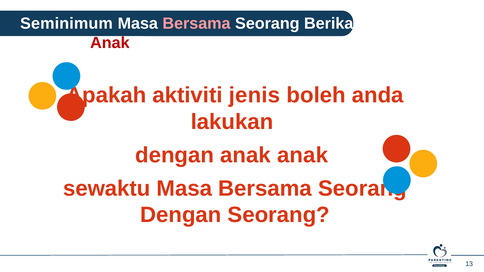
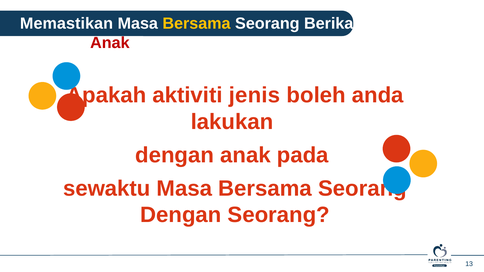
Seminimum: Seminimum -> Memastikan (67, 24)
Bersama colour: pink -> yellow (197, 24)
anak anak: anak -> pada (303, 155)
